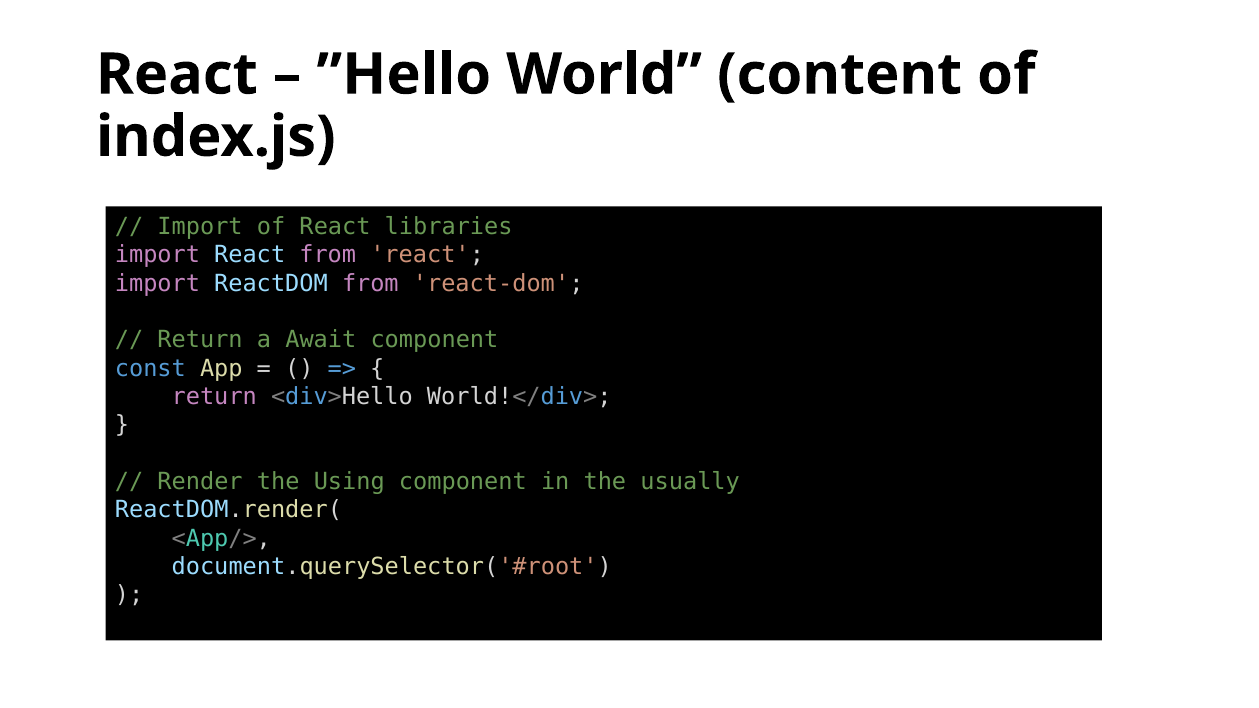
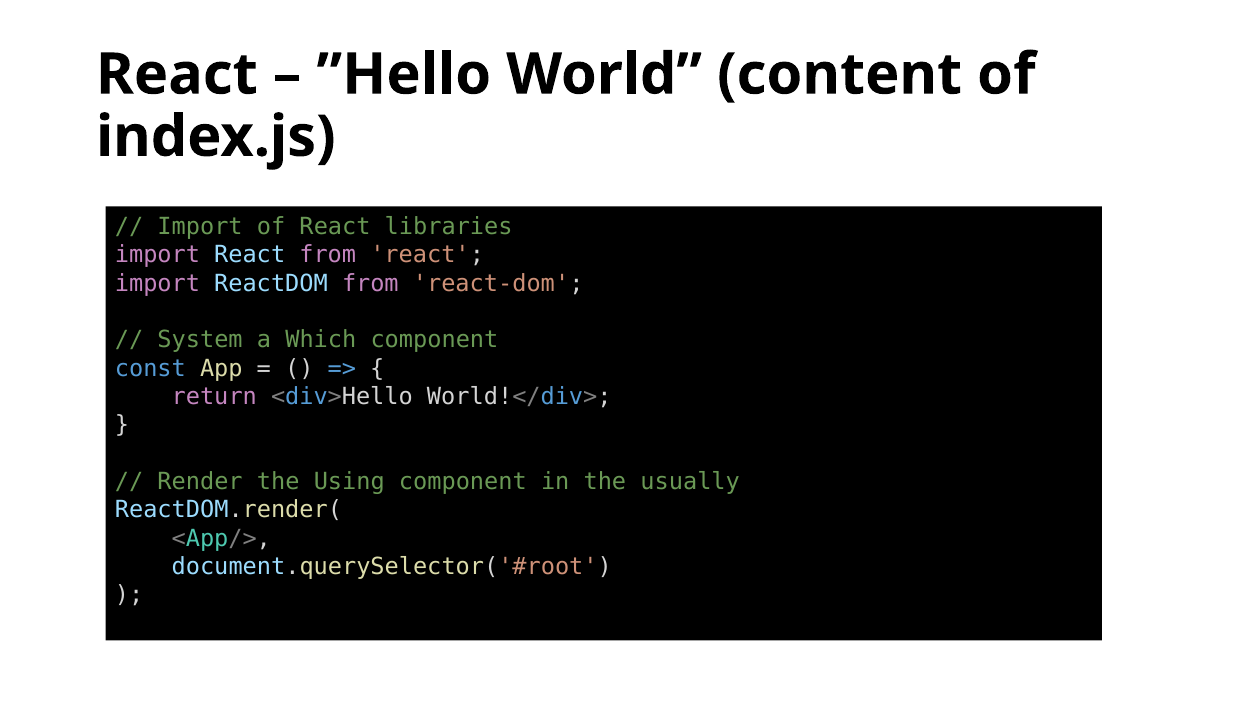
Return: Return -> System (200, 340)
Await: Await -> Which (321, 340)
